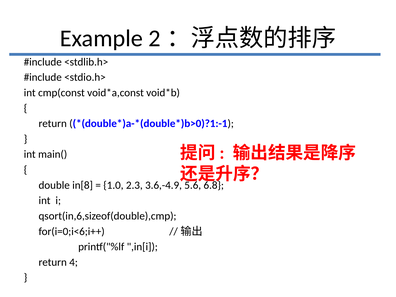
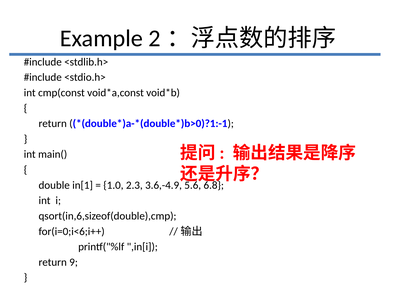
in[8: in[8 -> in[1 (83, 185)
4: 4 -> 9 (74, 262)
